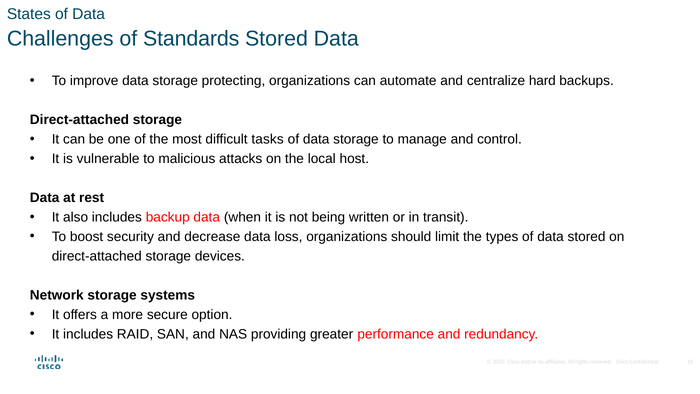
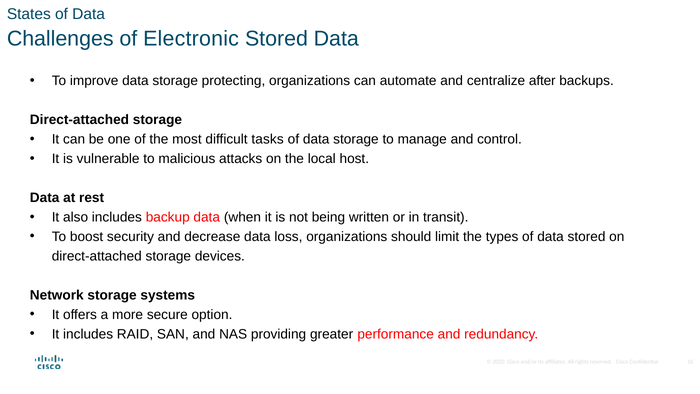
Standards: Standards -> Electronic (191, 39)
hard: hard -> after (542, 81)
